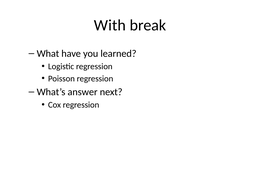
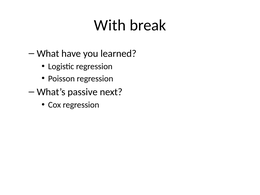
answer: answer -> passive (83, 92)
